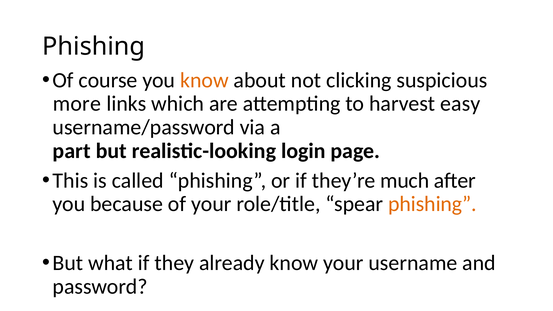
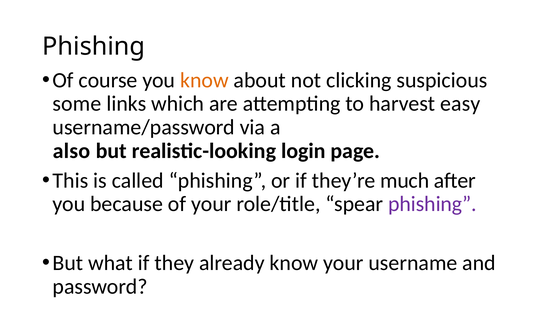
more: more -> some (77, 104)
part: part -> also (72, 151)
phishing colour: orange -> purple (432, 204)
